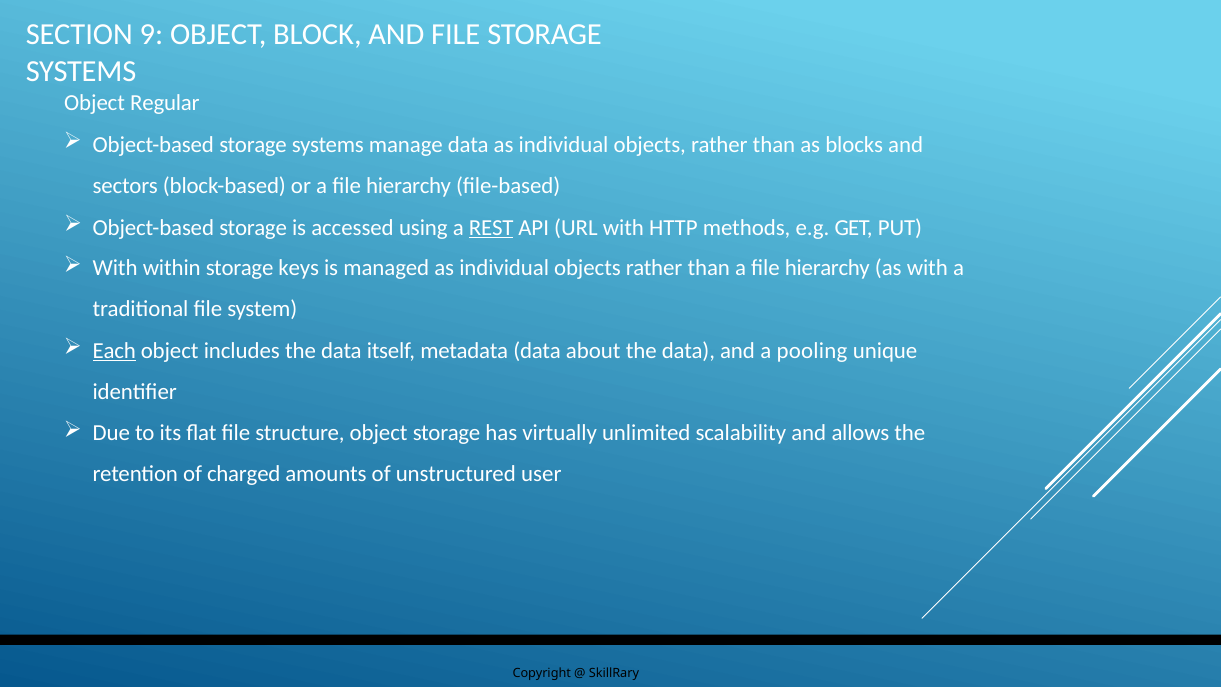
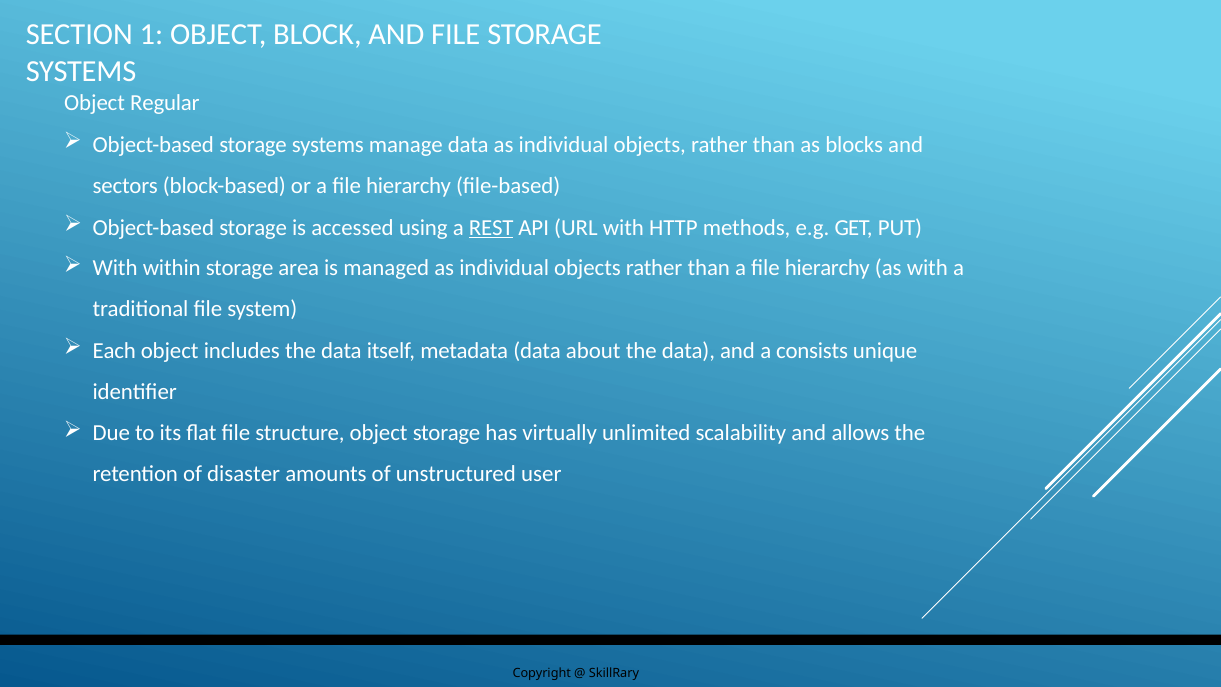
9: 9 -> 1 (151, 35)
keys: keys -> area (299, 268)
Each underline: present -> none (114, 351)
pooling: pooling -> consists (812, 351)
charged: charged -> disaster (244, 474)
